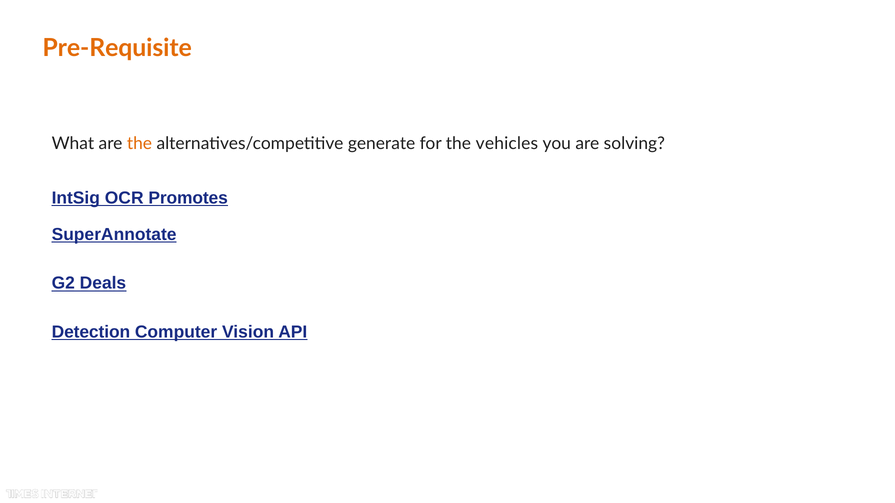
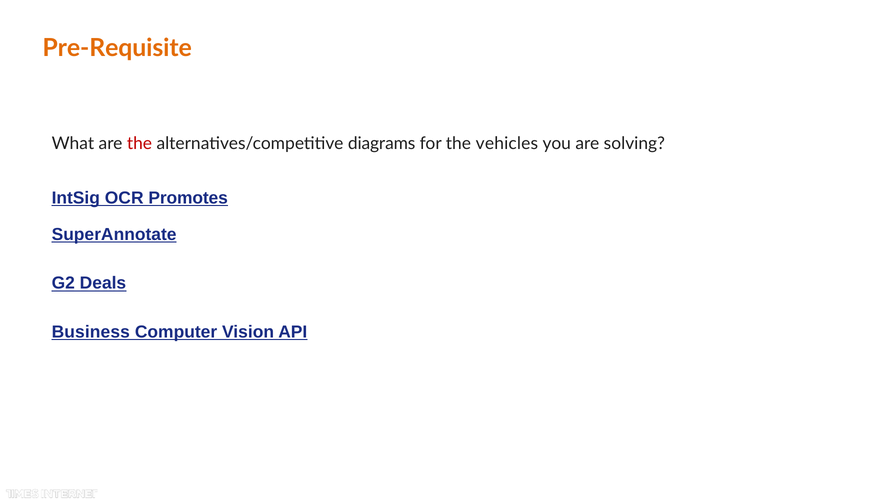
the colour: orange -> red (139, 144)
generate: generate -> diagrams (382, 144)
Detection: Detection -> Business (91, 332)
